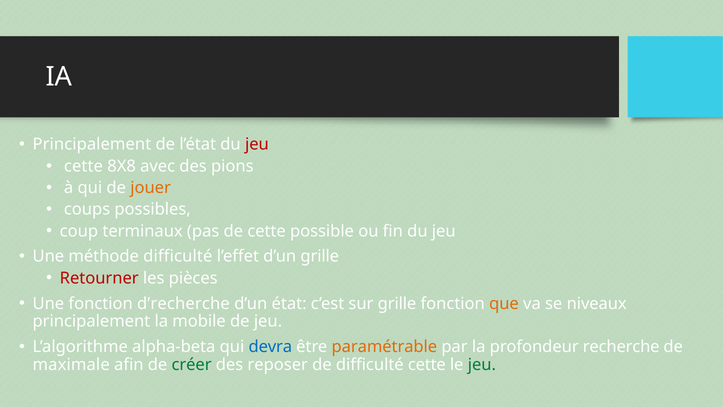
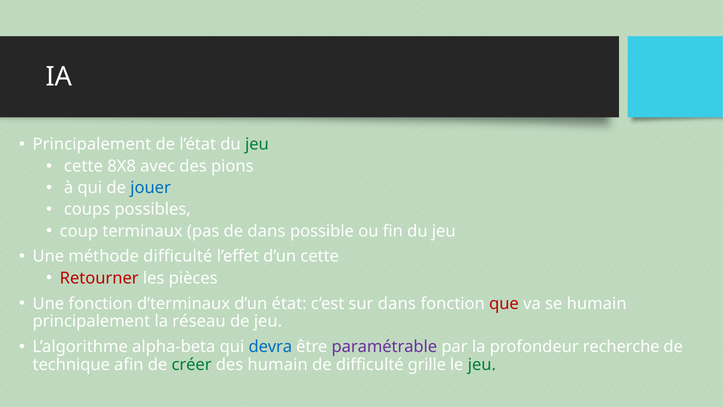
jeu colour: red -> green (257, 144)
jouer colour: orange -> blue (151, 188)
de cette: cette -> dans (266, 231)
d’un grille: grille -> cette (320, 256)
d’recherche: d’recherche -> d’terminaux (184, 303)
sur grille: grille -> dans (397, 303)
que colour: orange -> red (504, 303)
se niveaux: niveaux -> humain (597, 303)
mobile: mobile -> réseau (199, 321)
paramétrable colour: orange -> purple (384, 347)
maximale: maximale -> technique (71, 364)
des reposer: reposer -> humain (278, 364)
difficulté cette: cette -> grille (427, 364)
